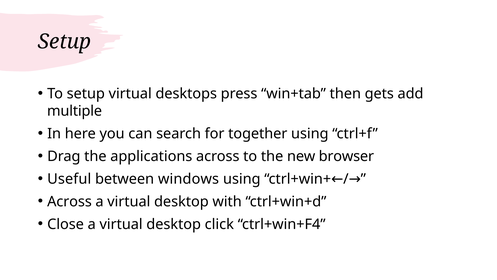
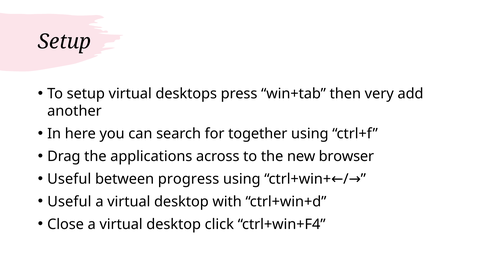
gets: gets -> very (379, 94)
multiple: multiple -> another (74, 111)
windows: windows -> progress (189, 179)
Across: Across -> Useful (69, 201)
